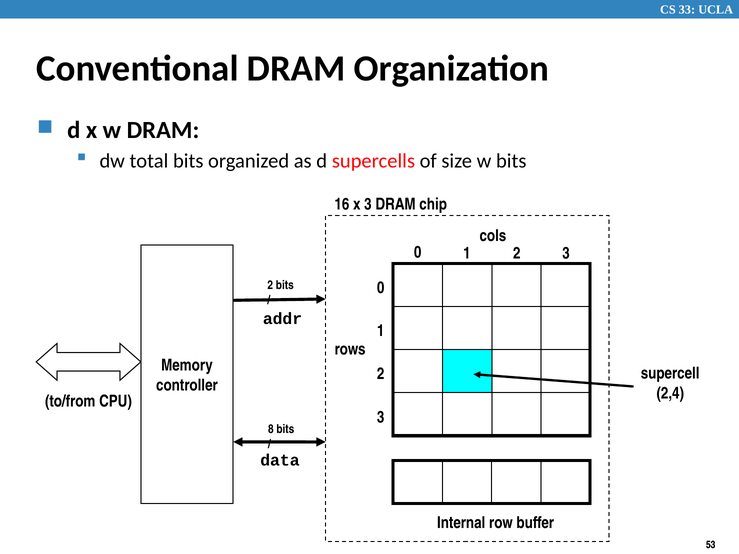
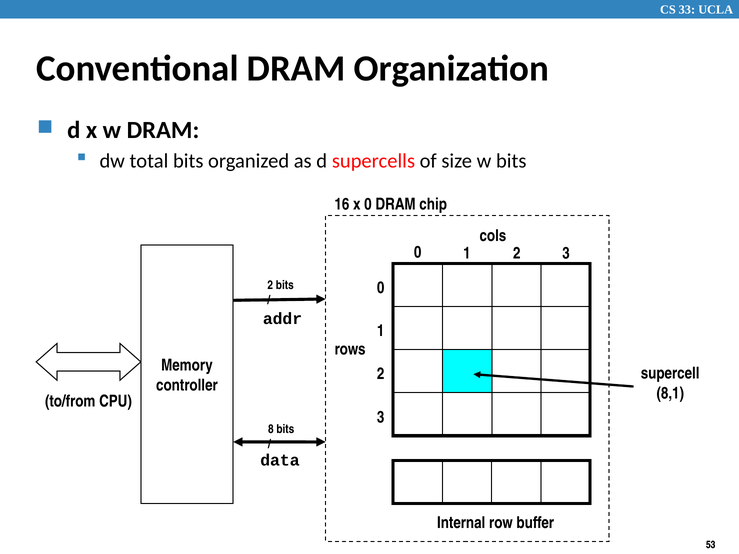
x 3: 3 -> 0 (368, 204)
2,4: 2,4 -> 8,1 (670, 393)
